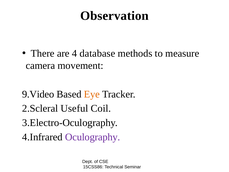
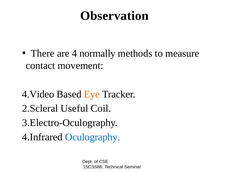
database: database -> normally (98, 53)
camera: camera -> contact (40, 66)
9.Video: 9.Video -> 4.Video (38, 94)
Oculography colour: purple -> blue (93, 137)
